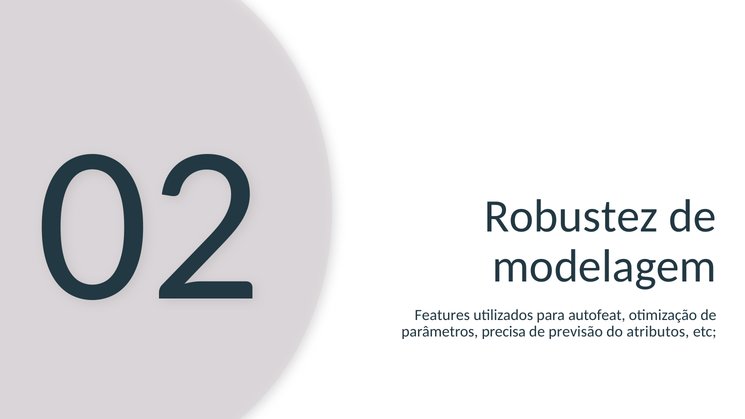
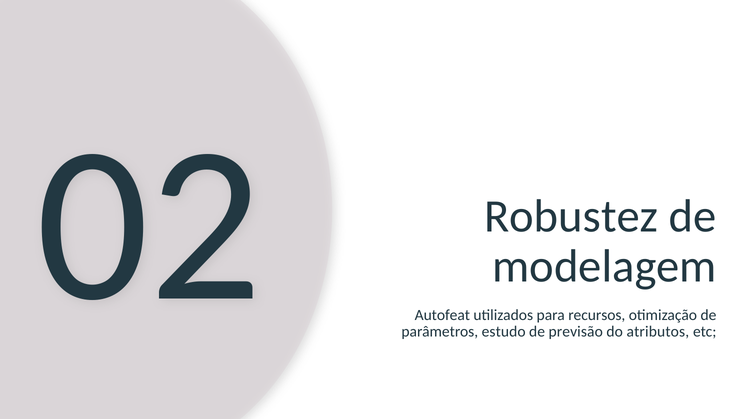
Features: Features -> Autofeat (442, 315)
autofeat: autofeat -> recursos (597, 315)
precisa: precisa -> estudo (504, 332)
